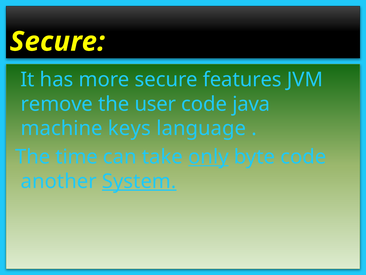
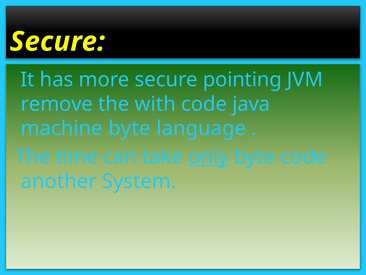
features: features -> pointing (242, 79)
user: user -> with (155, 104)
machine keys: keys -> byte (129, 128)
System underline: present -> none (139, 181)
